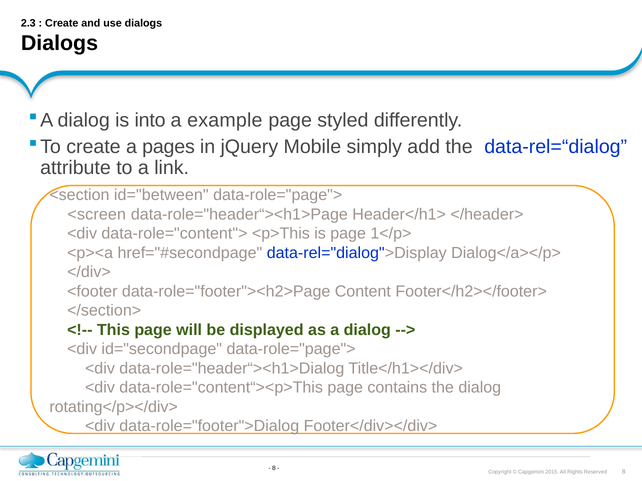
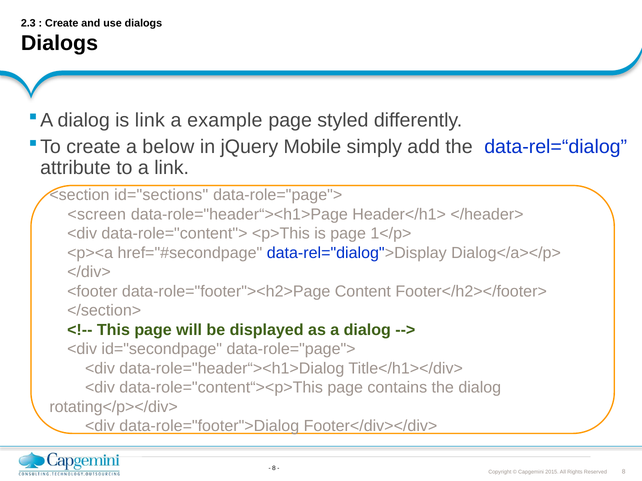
is into: into -> link (150, 120)
pages: pages -> below (168, 147)
id="between: id="between -> id="sections (161, 195)
